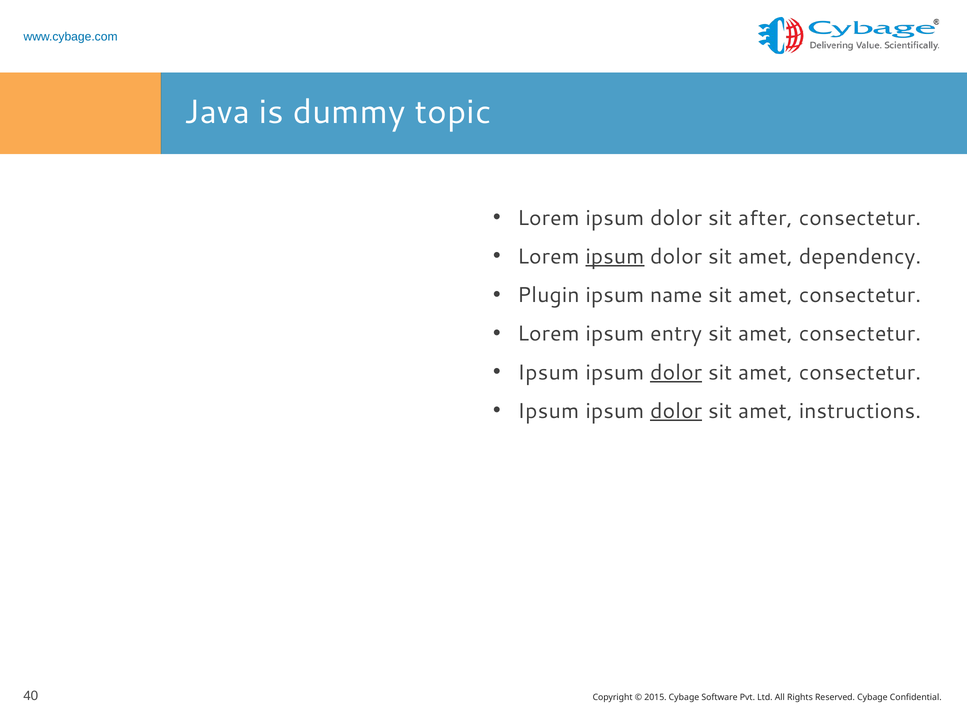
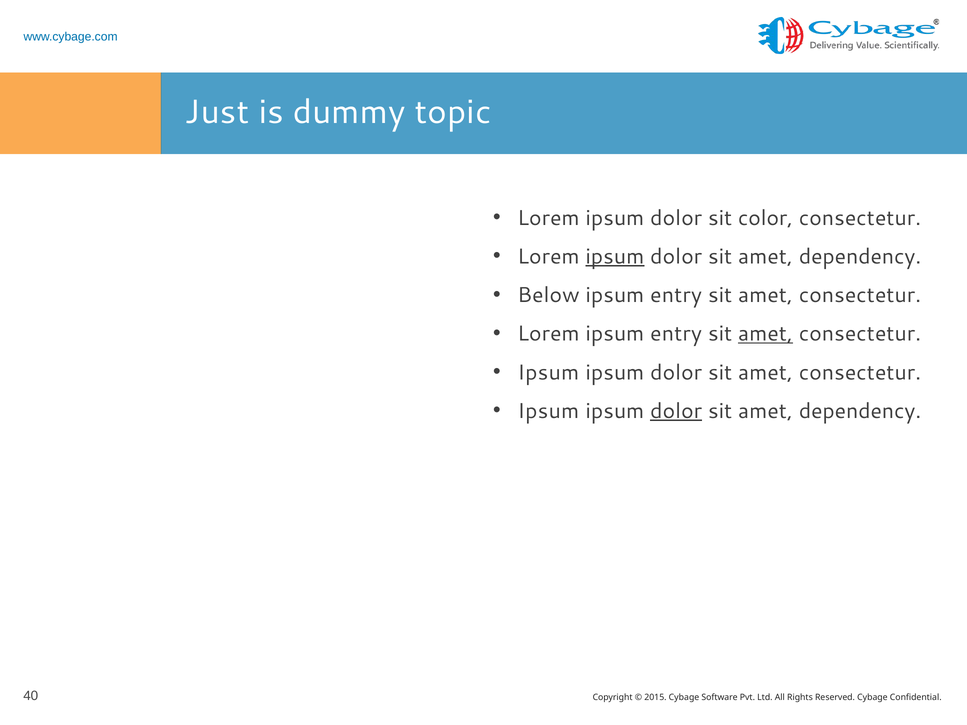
Java: Java -> Just (217, 112)
after: after -> color (766, 218)
Plugin: Plugin -> Below (548, 295)
name: name -> entry (676, 295)
amet underline: none -> present (765, 334)
dolor underline: present -> none (676, 373)
instructions: instructions -> dependency (860, 411)
